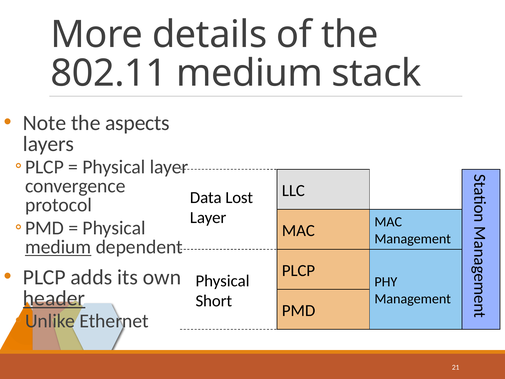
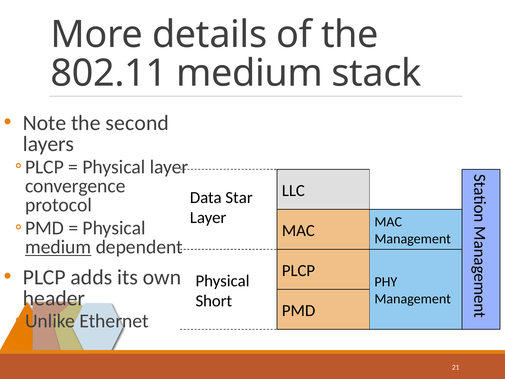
aspects: aspects -> second (137, 123)
Lost: Lost -> Star (239, 197)
header underline: present -> none (54, 298)
